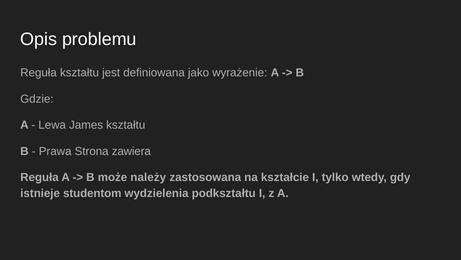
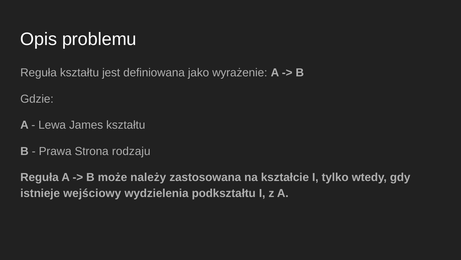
zawiera: zawiera -> rodzaju (131, 151)
studentom: studentom -> wejściowy (92, 193)
